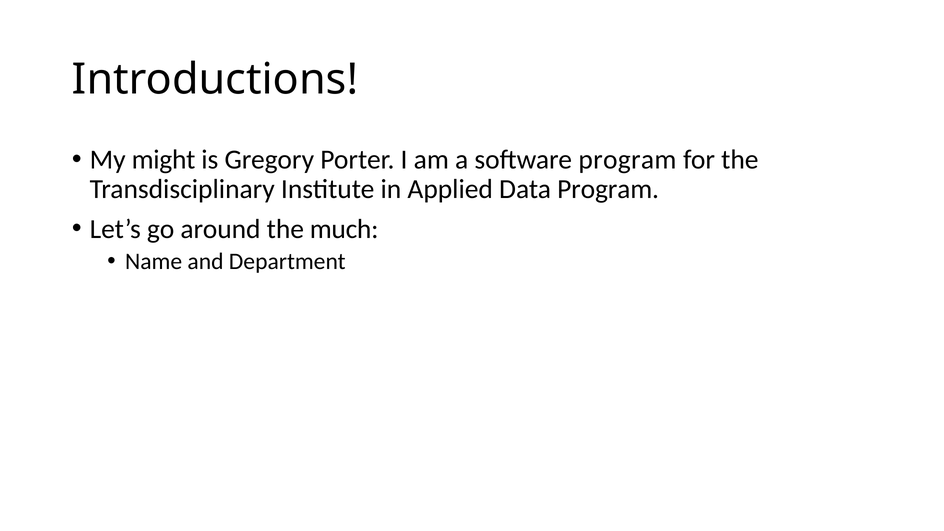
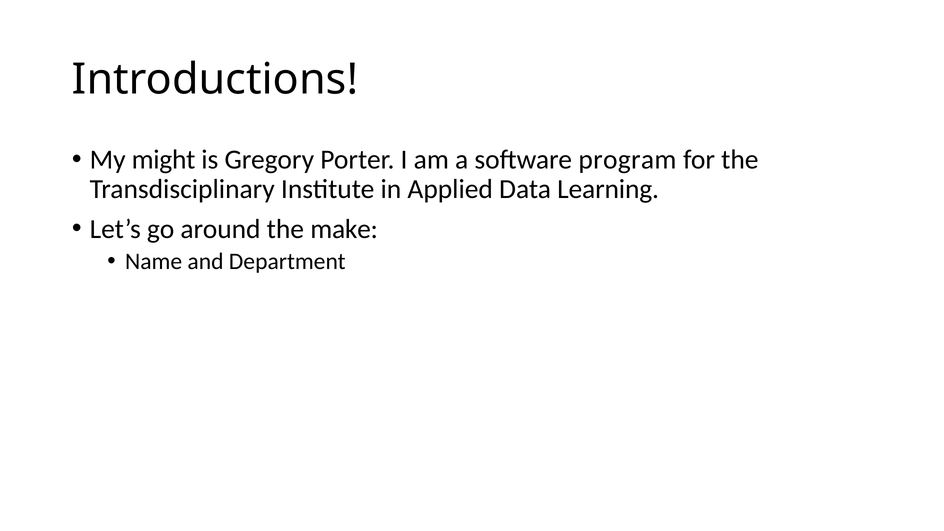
Data Program: Program -> Learning (608, 189)
much: much -> make (344, 229)
